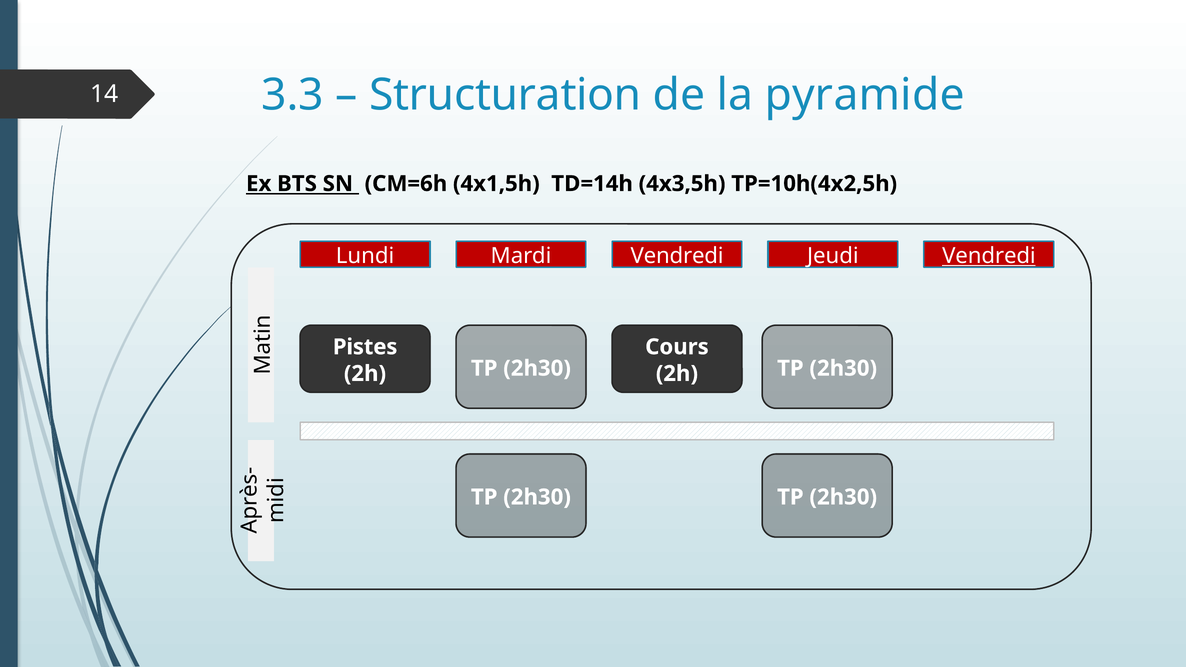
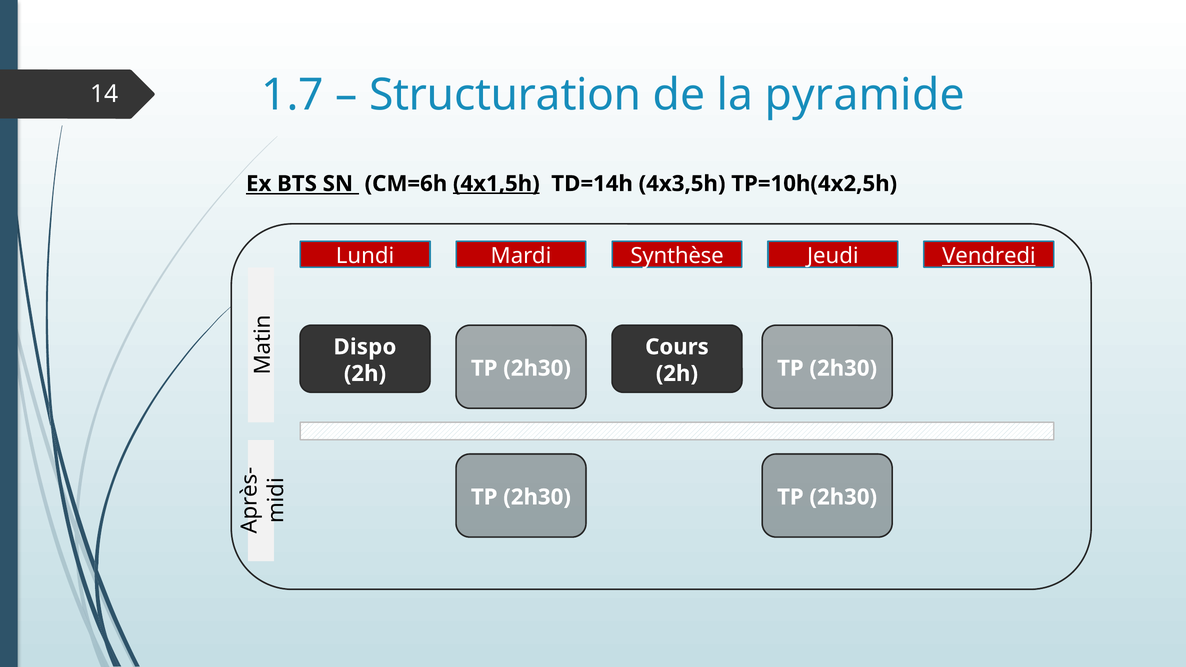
3.3: 3.3 -> 1.7 (293, 95)
4x1,5h underline: none -> present (496, 184)
Mardi Vendredi: Vendredi -> Synthèse (677, 256)
Pistes: Pistes -> Dispo (365, 347)
